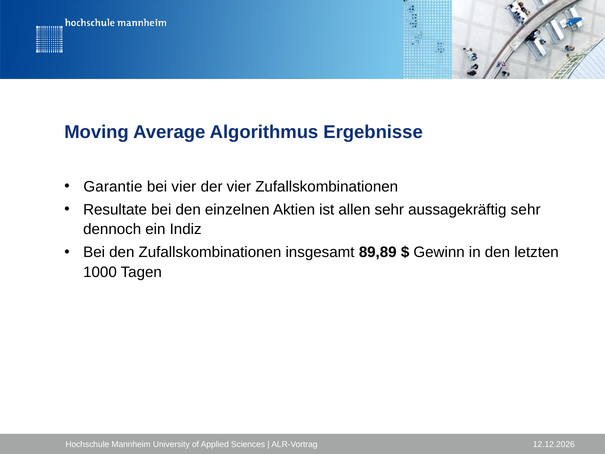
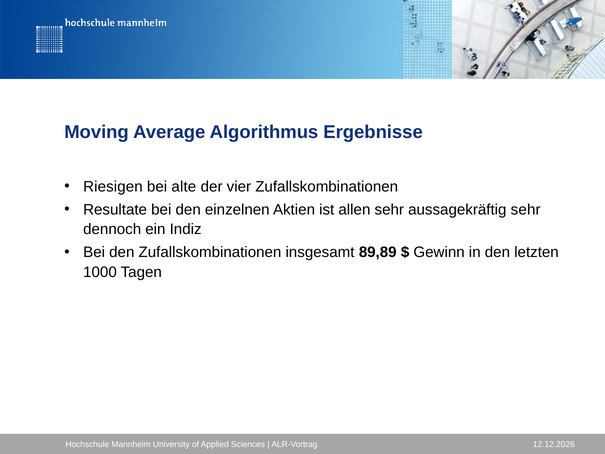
Garantie: Garantie -> Riesigen (113, 186)
bei vier: vier -> alte (184, 186)
